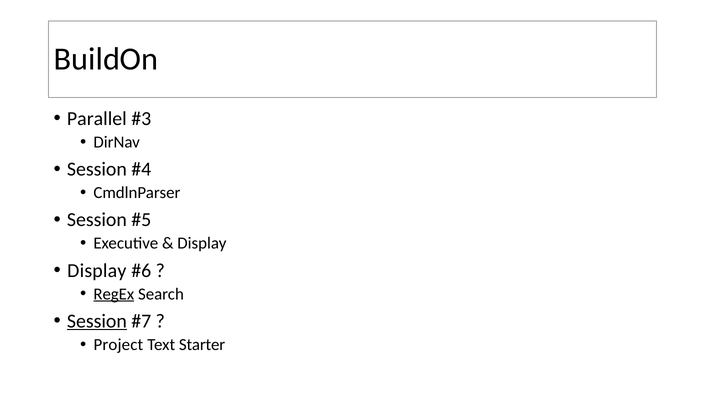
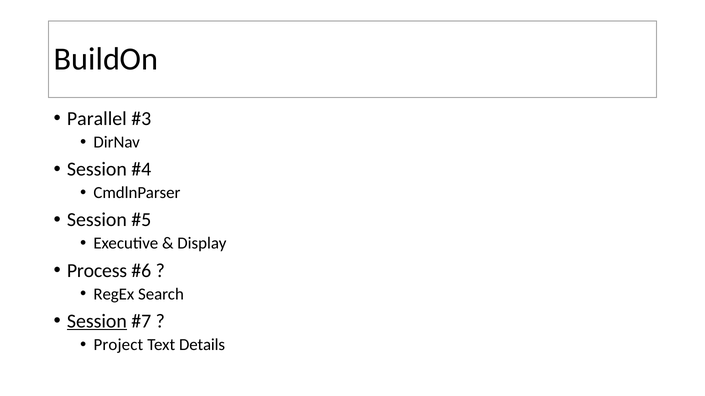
Display: Display -> Process (97, 271)
RegEx underline: present -> none (114, 294)
Starter: Starter -> Details (202, 345)
